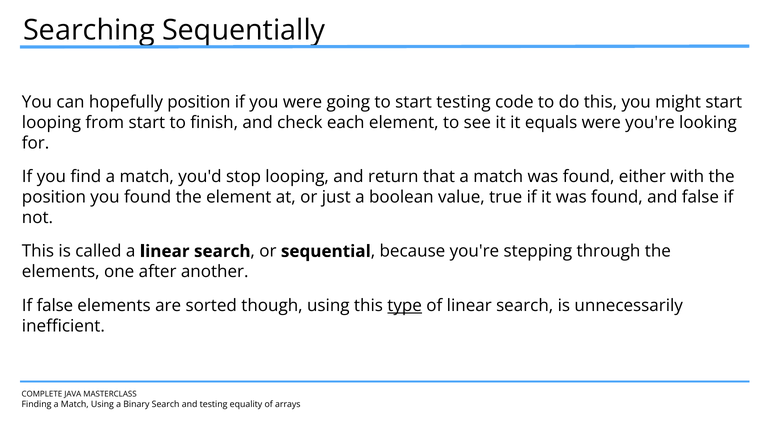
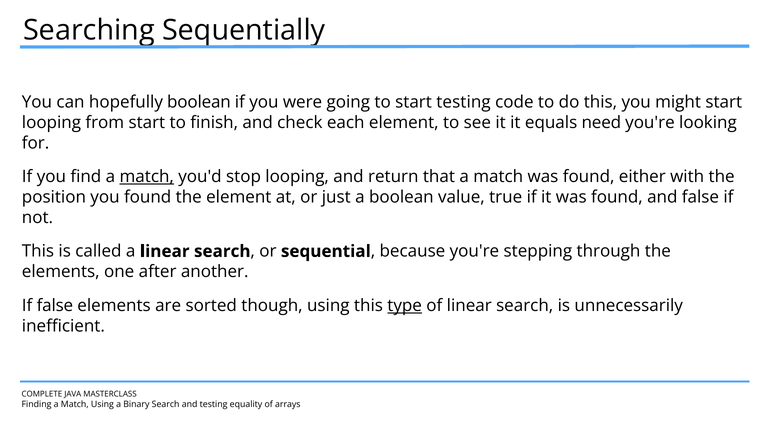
hopefully position: position -> boolean (199, 102)
equals were: were -> need (601, 123)
match underline: none -> present (147, 177)
